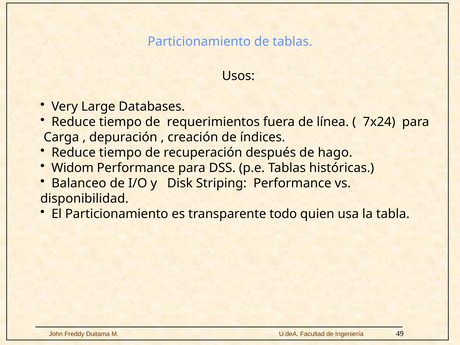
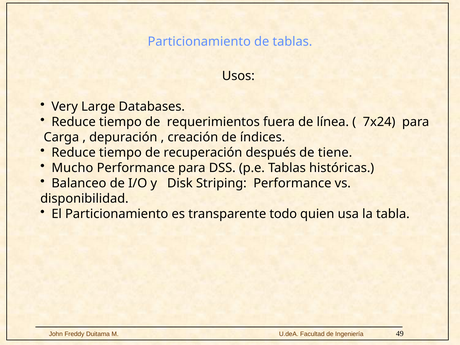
hago: hago -> tiene (335, 153)
Widom: Widom -> Mucho (72, 168)
